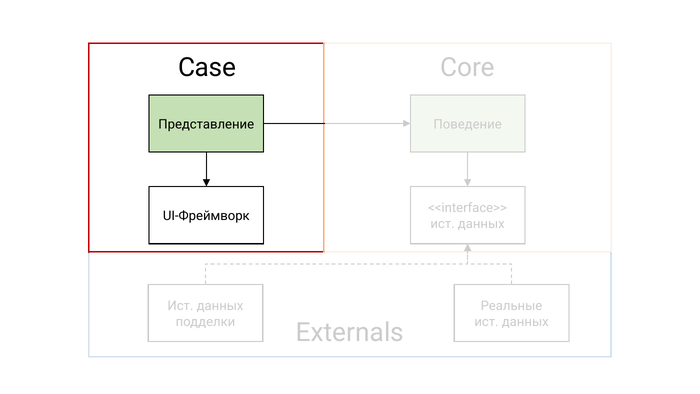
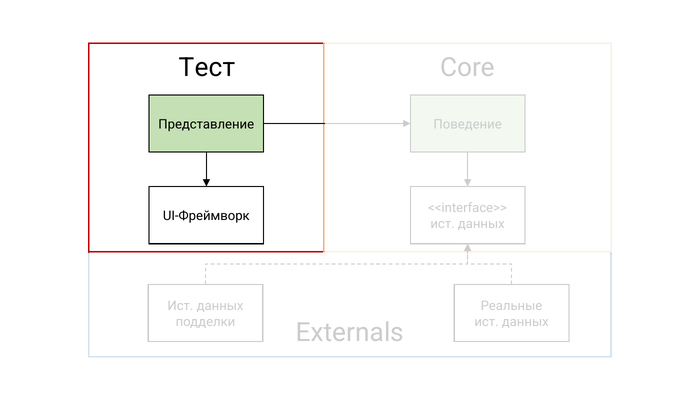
Case: Case -> Тест (207, 67)
